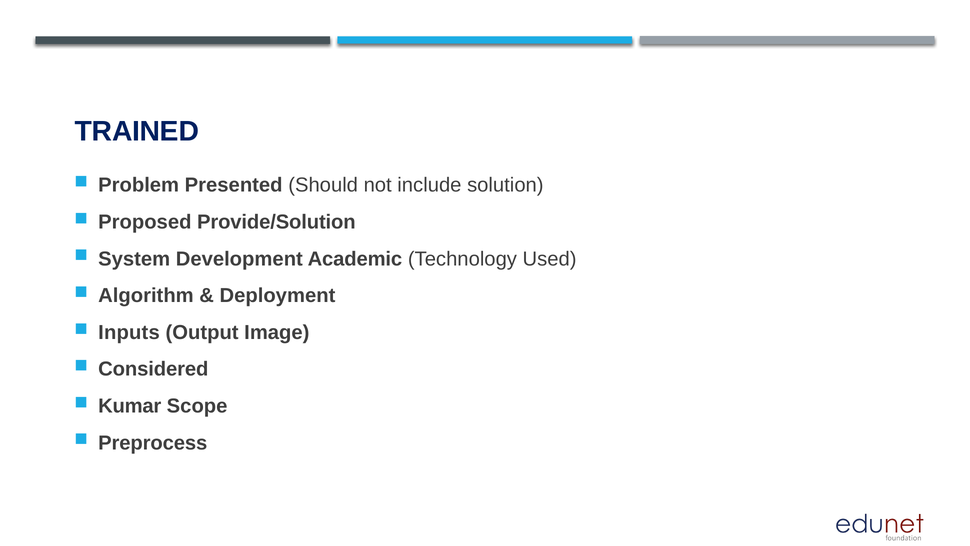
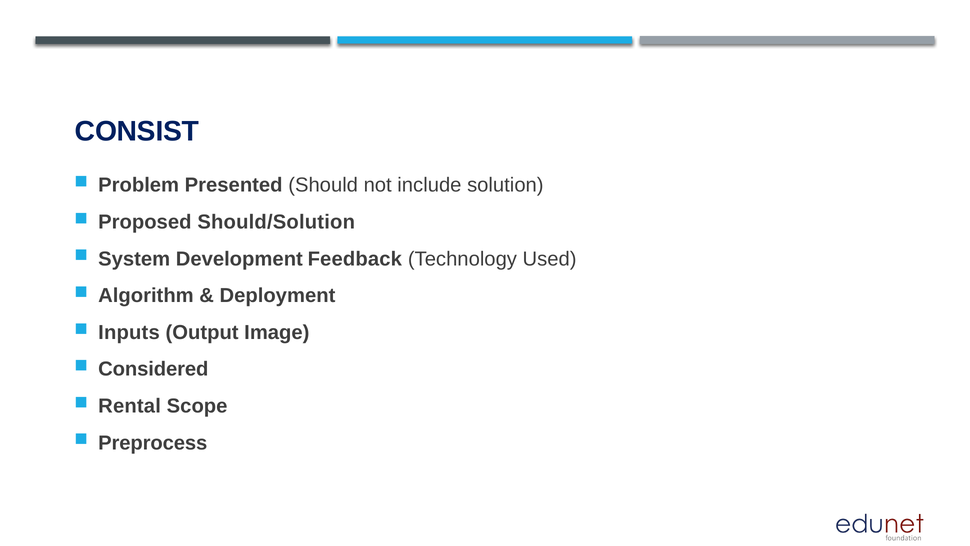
TRAINED: TRAINED -> CONSIST (137, 131)
Provide/Solution: Provide/Solution -> Should/Solution (276, 222)
Academic: Academic -> Feedback (355, 259)
Kumar: Kumar -> Rental (130, 406)
